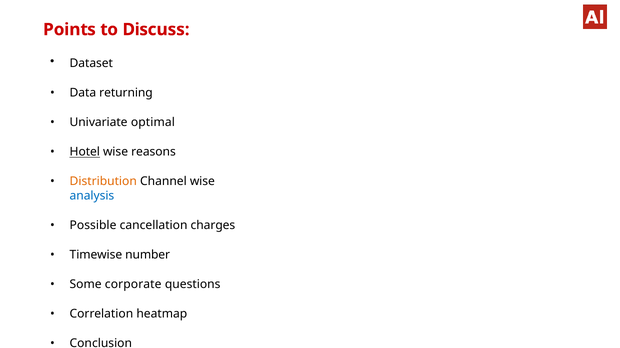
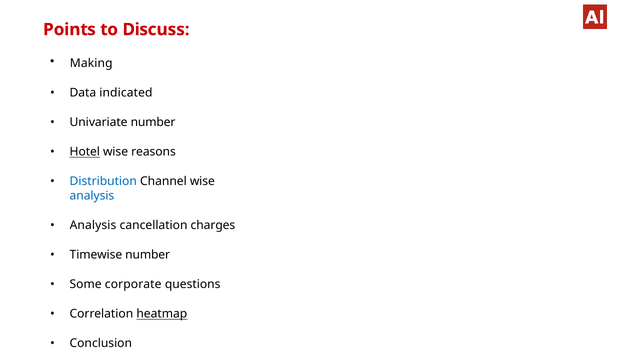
Dataset: Dataset -> Making (91, 64)
returning: returning -> indicated (126, 93)
Univariate optimal: optimal -> number (153, 123)
Distribution colour: orange -> blue (103, 182)
Possible: Possible -> Analysis (93, 226)
heatmap underline: none -> present (162, 315)
